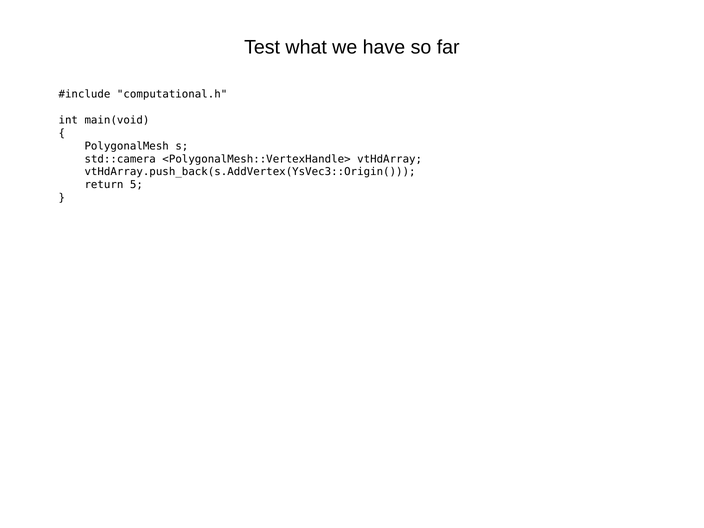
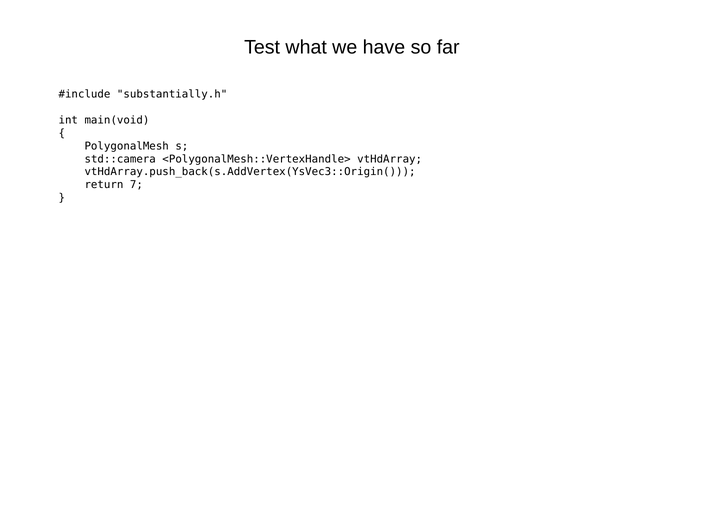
computational.h: computational.h -> substantially.h (172, 94)
5: 5 -> 7 (136, 185)
